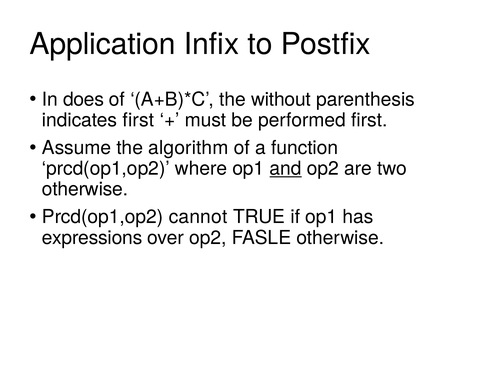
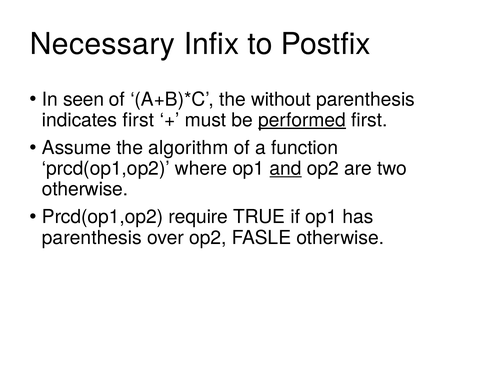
Application: Application -> Necessary (102, 44)
does: does -> seen (84, 99)
performed underline: none -> present (302, 120)
cannot: cannot -> require (198, 217)
expressions: expressions -> parenthesis (92, 237)
